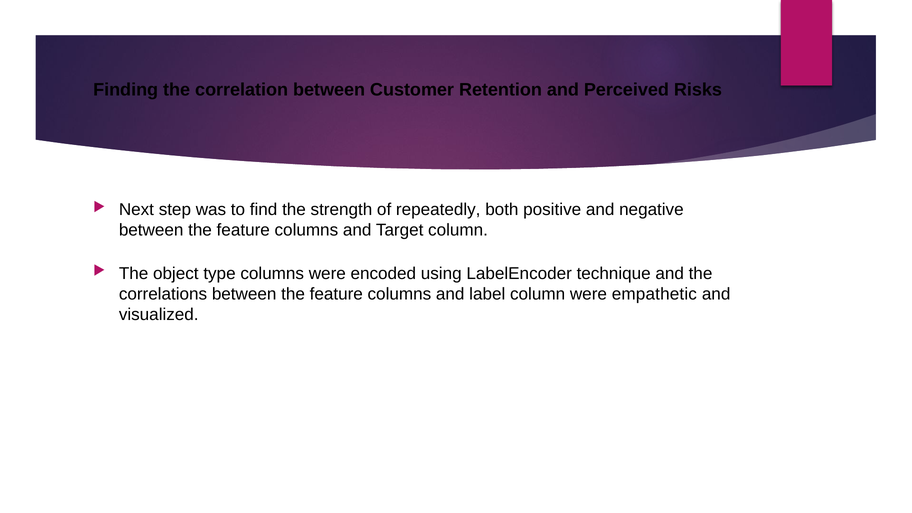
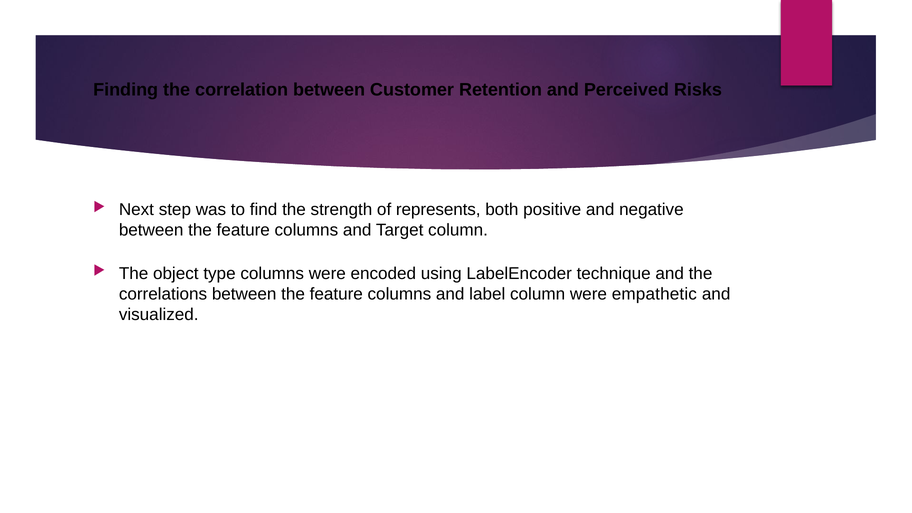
repeatedly: repeatedly -> represents (438, 210)
